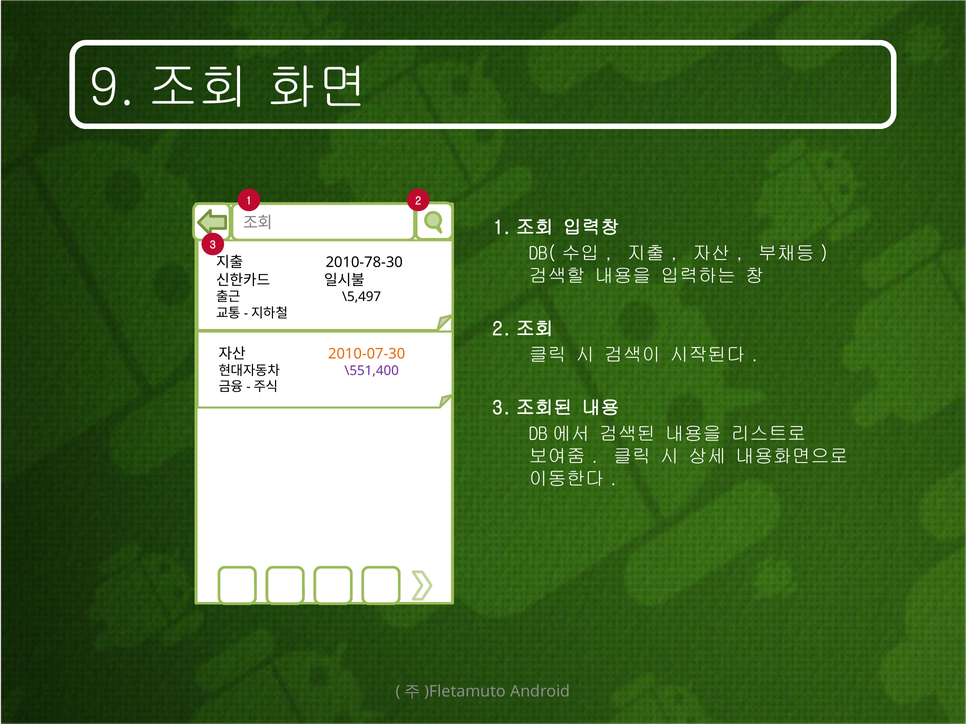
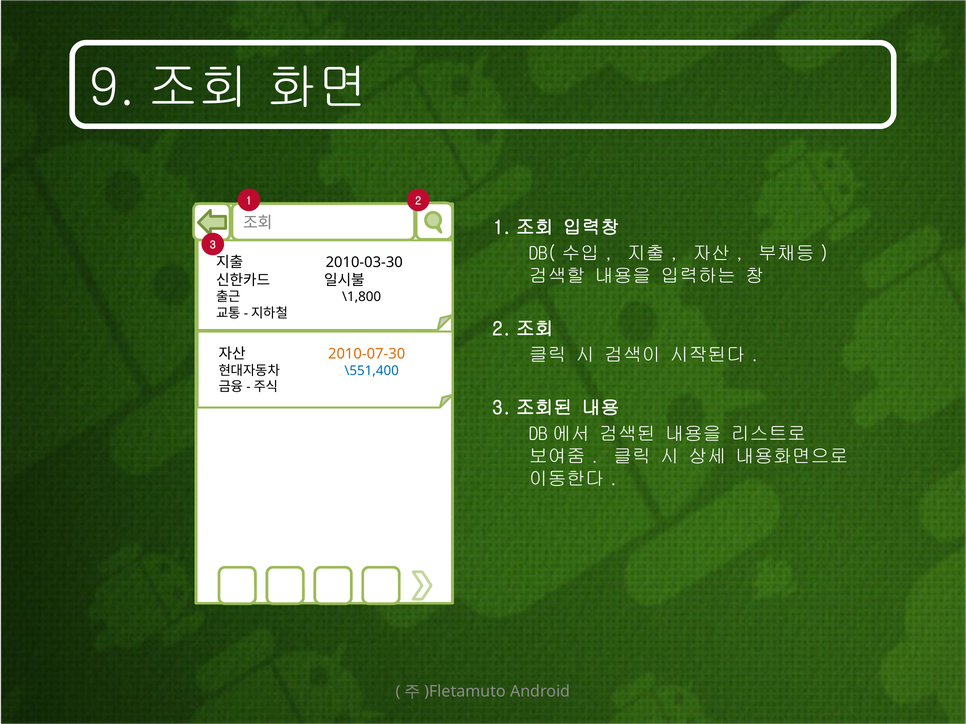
2010-78-30: 2010-78-30 -> 2010-03-30 (364, 263)
\5,497: \5,497 -> \1,800 (362, 297)
\551,400 colour: purple -> blue (372, 371)
